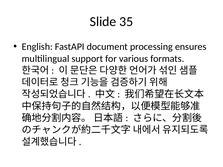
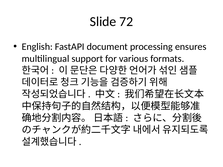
35: 35 -> 72 (126, 22)
